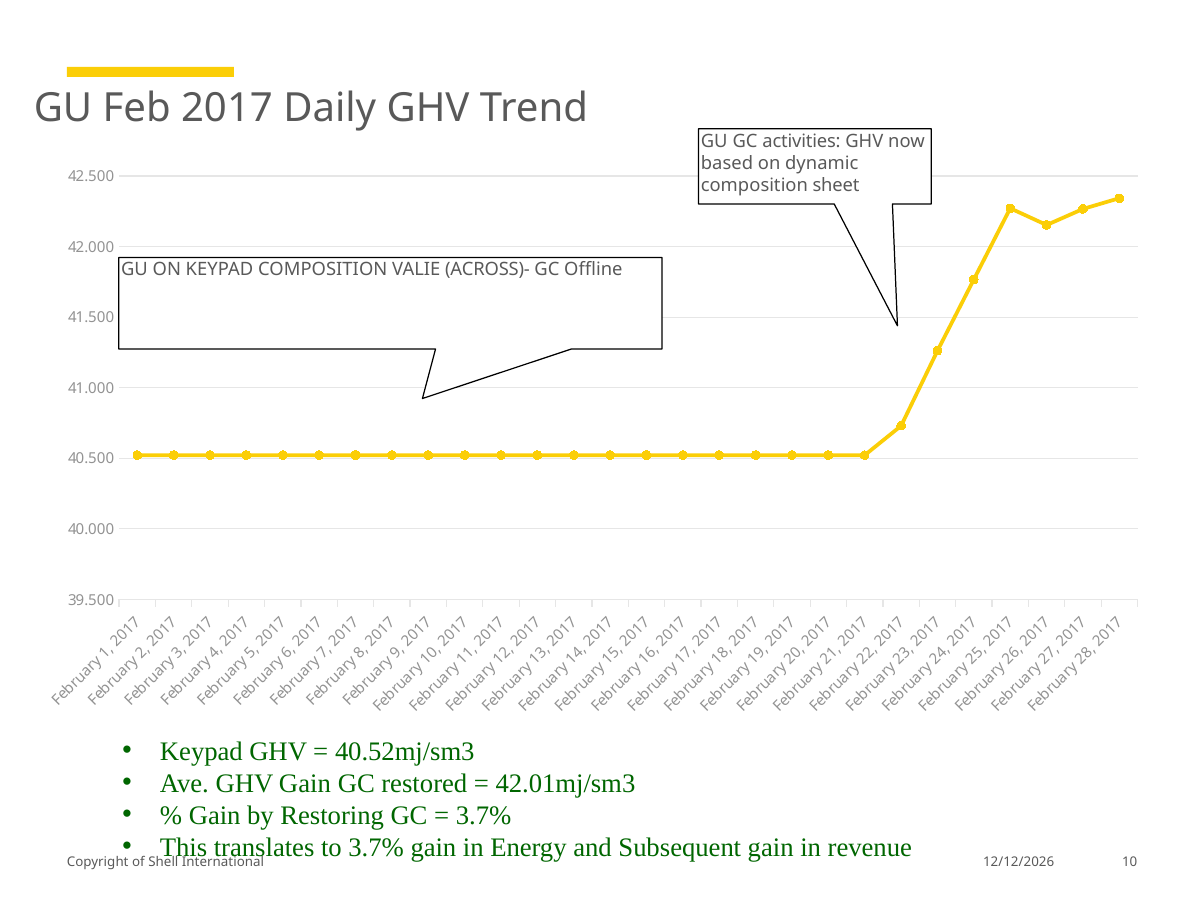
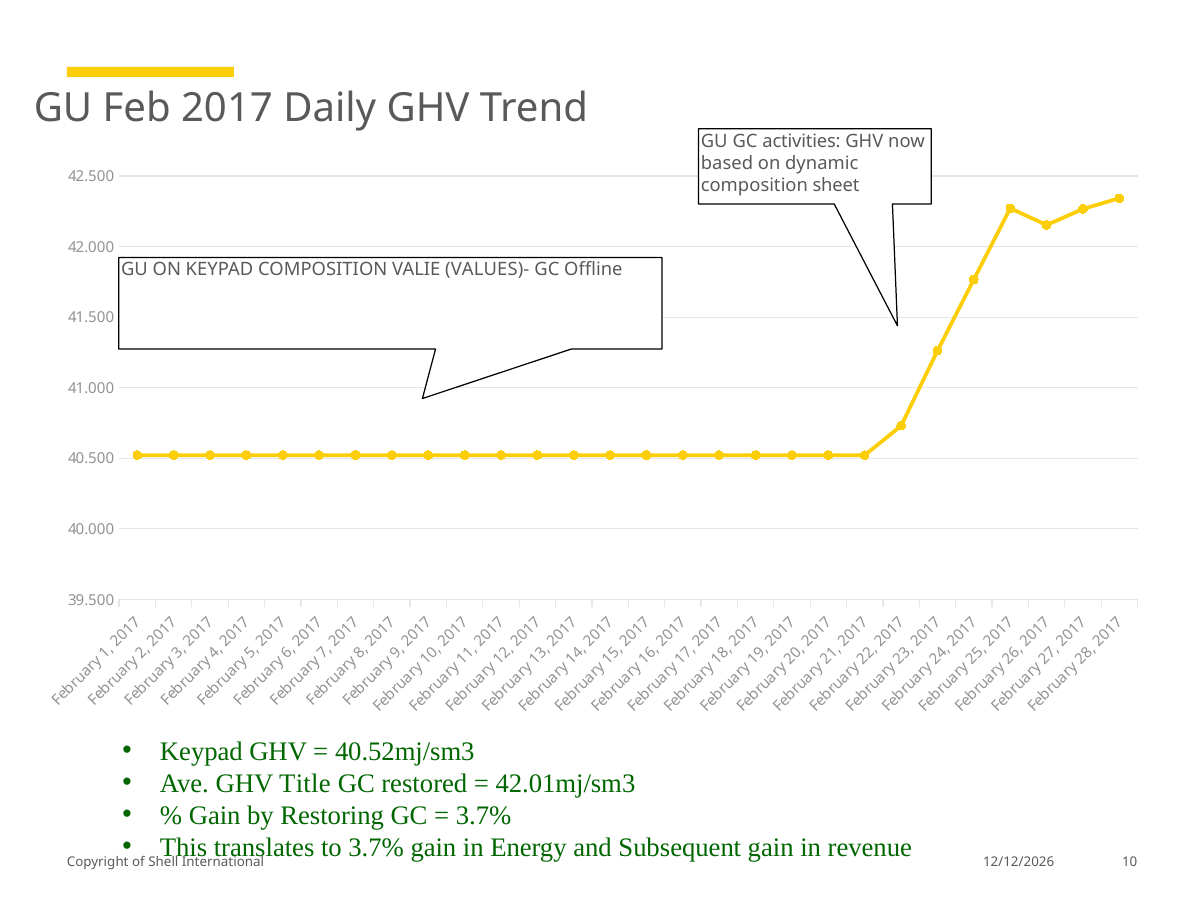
ACROSS)-: ACROSS)- -> VALUES)- (487, 270)
GHV Gain: Gain -> Title (305, 783)
